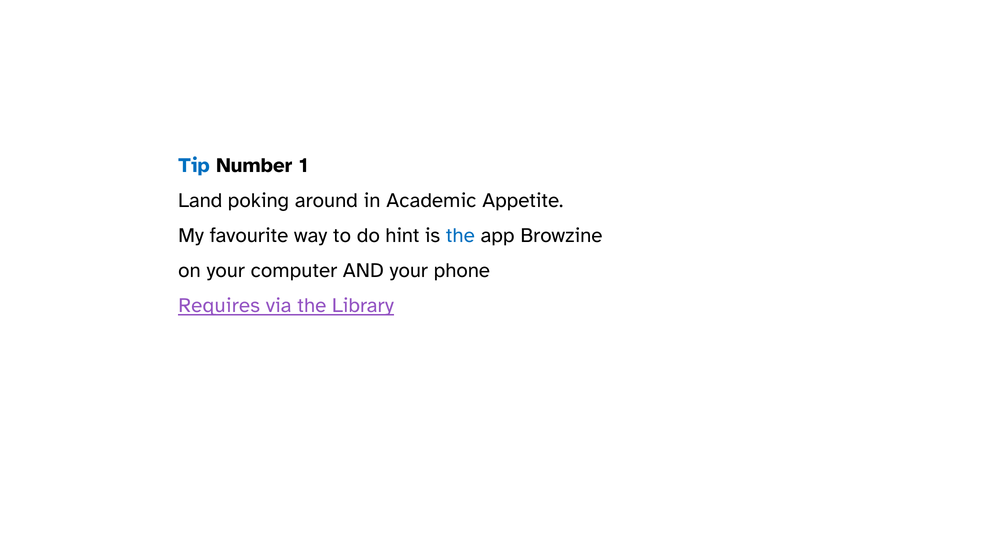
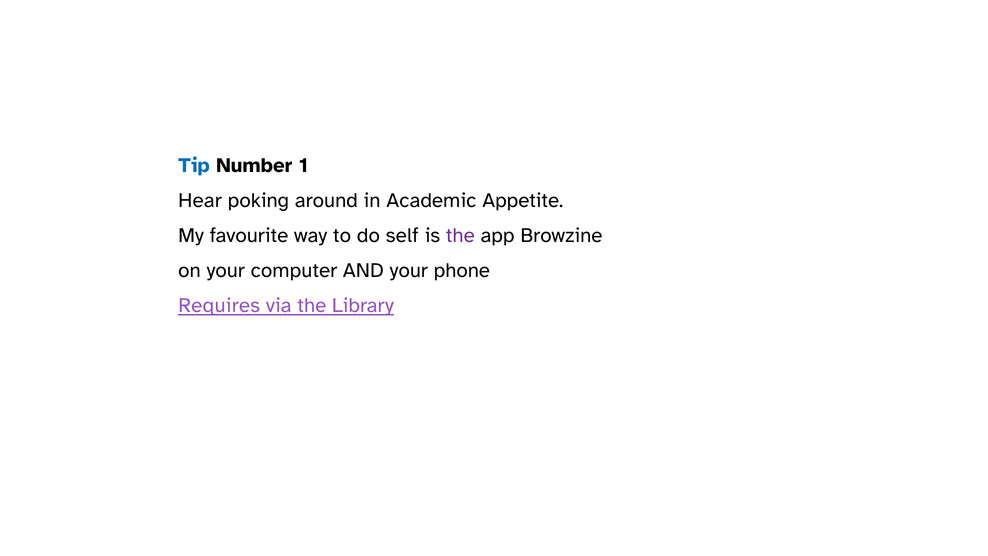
Land: Land -> Hear (200, 200)
hint: hint -> self (402, 235)
the colour: blue -> purple (460, 235)
